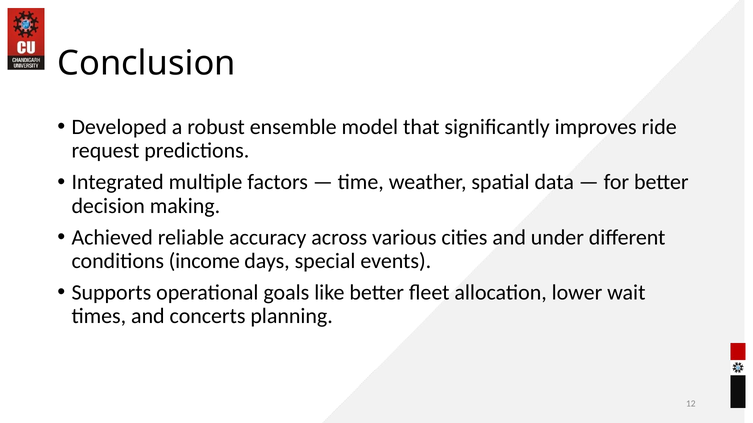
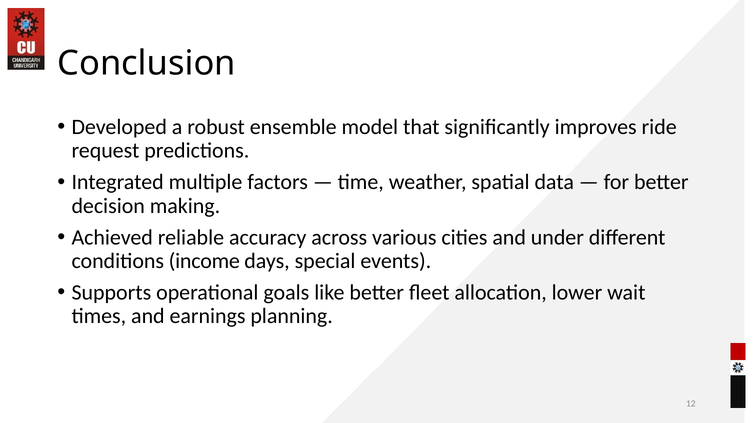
concerts: concerts -> earnings (208, 317)
